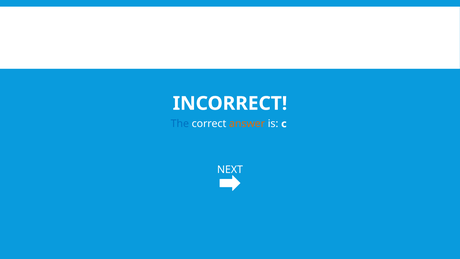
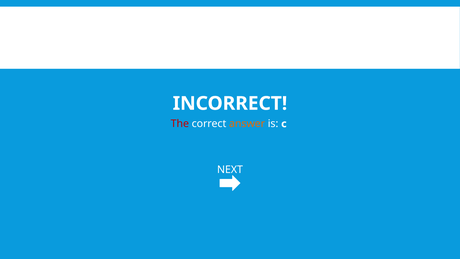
The colour: blue -> red (180, 124)
